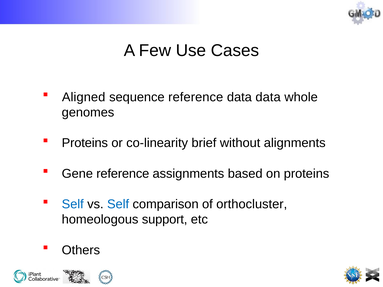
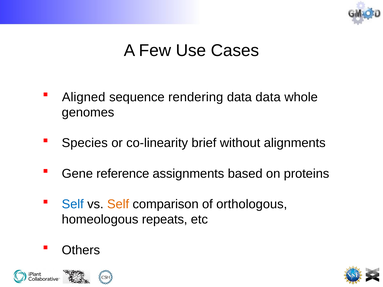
sequence reference: reference -> rendering (196, 97)
Proteins: Proteins -> Species (85, 143)
Self colour: blue -> orange (118, 204)
orthocluster: orthocluster -> orthologous (252, 204)
support: support -> repeats (165, 220)
